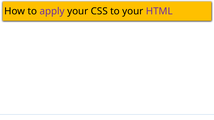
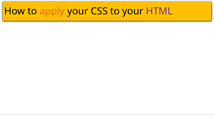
apply colour: purple -> orange (52, 11)
